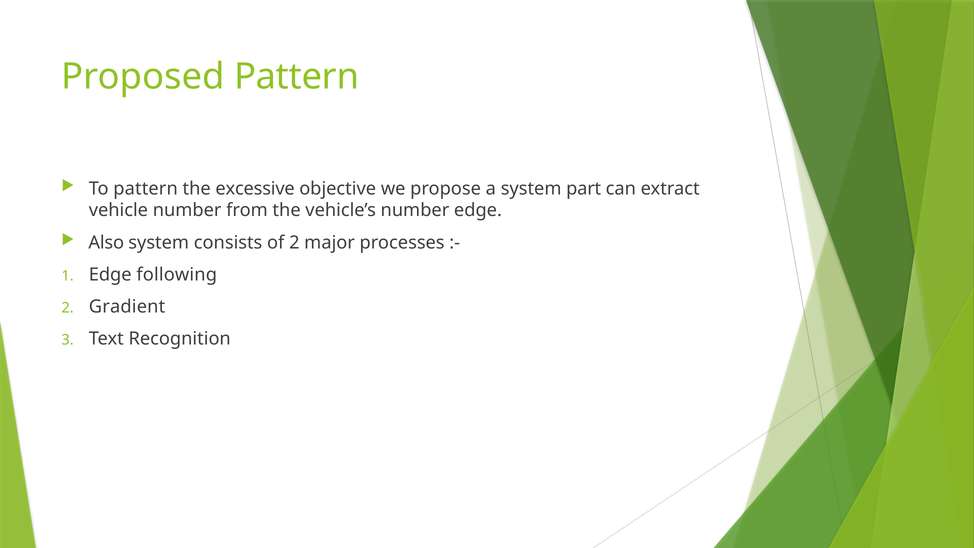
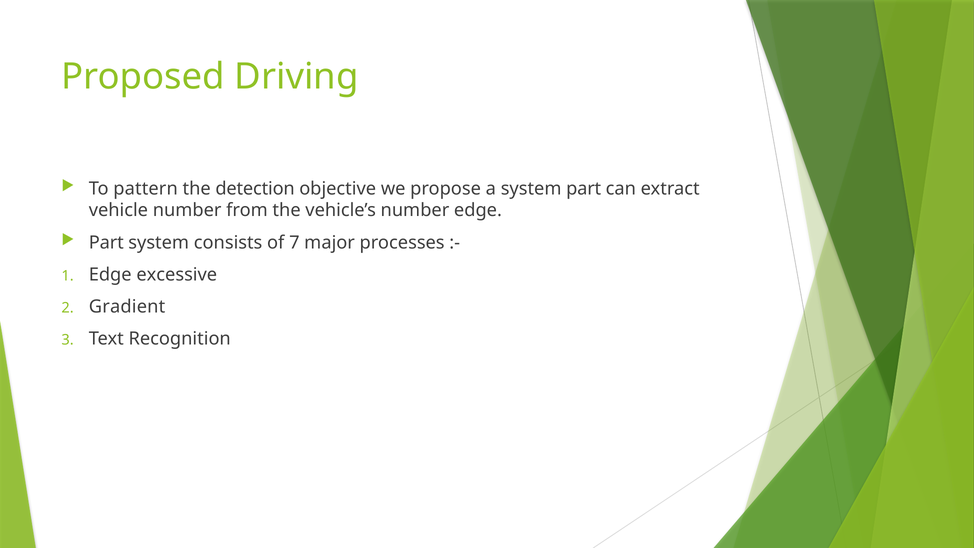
Proposed Pattern: Pattern -> Driving (296, 77)
excessive: excessive -> detection (255, 189)
Also: Also -> Part (106, 242)
of 2: 2 -> 7 (294, 242)
following: following -> excessive (177, 275)
